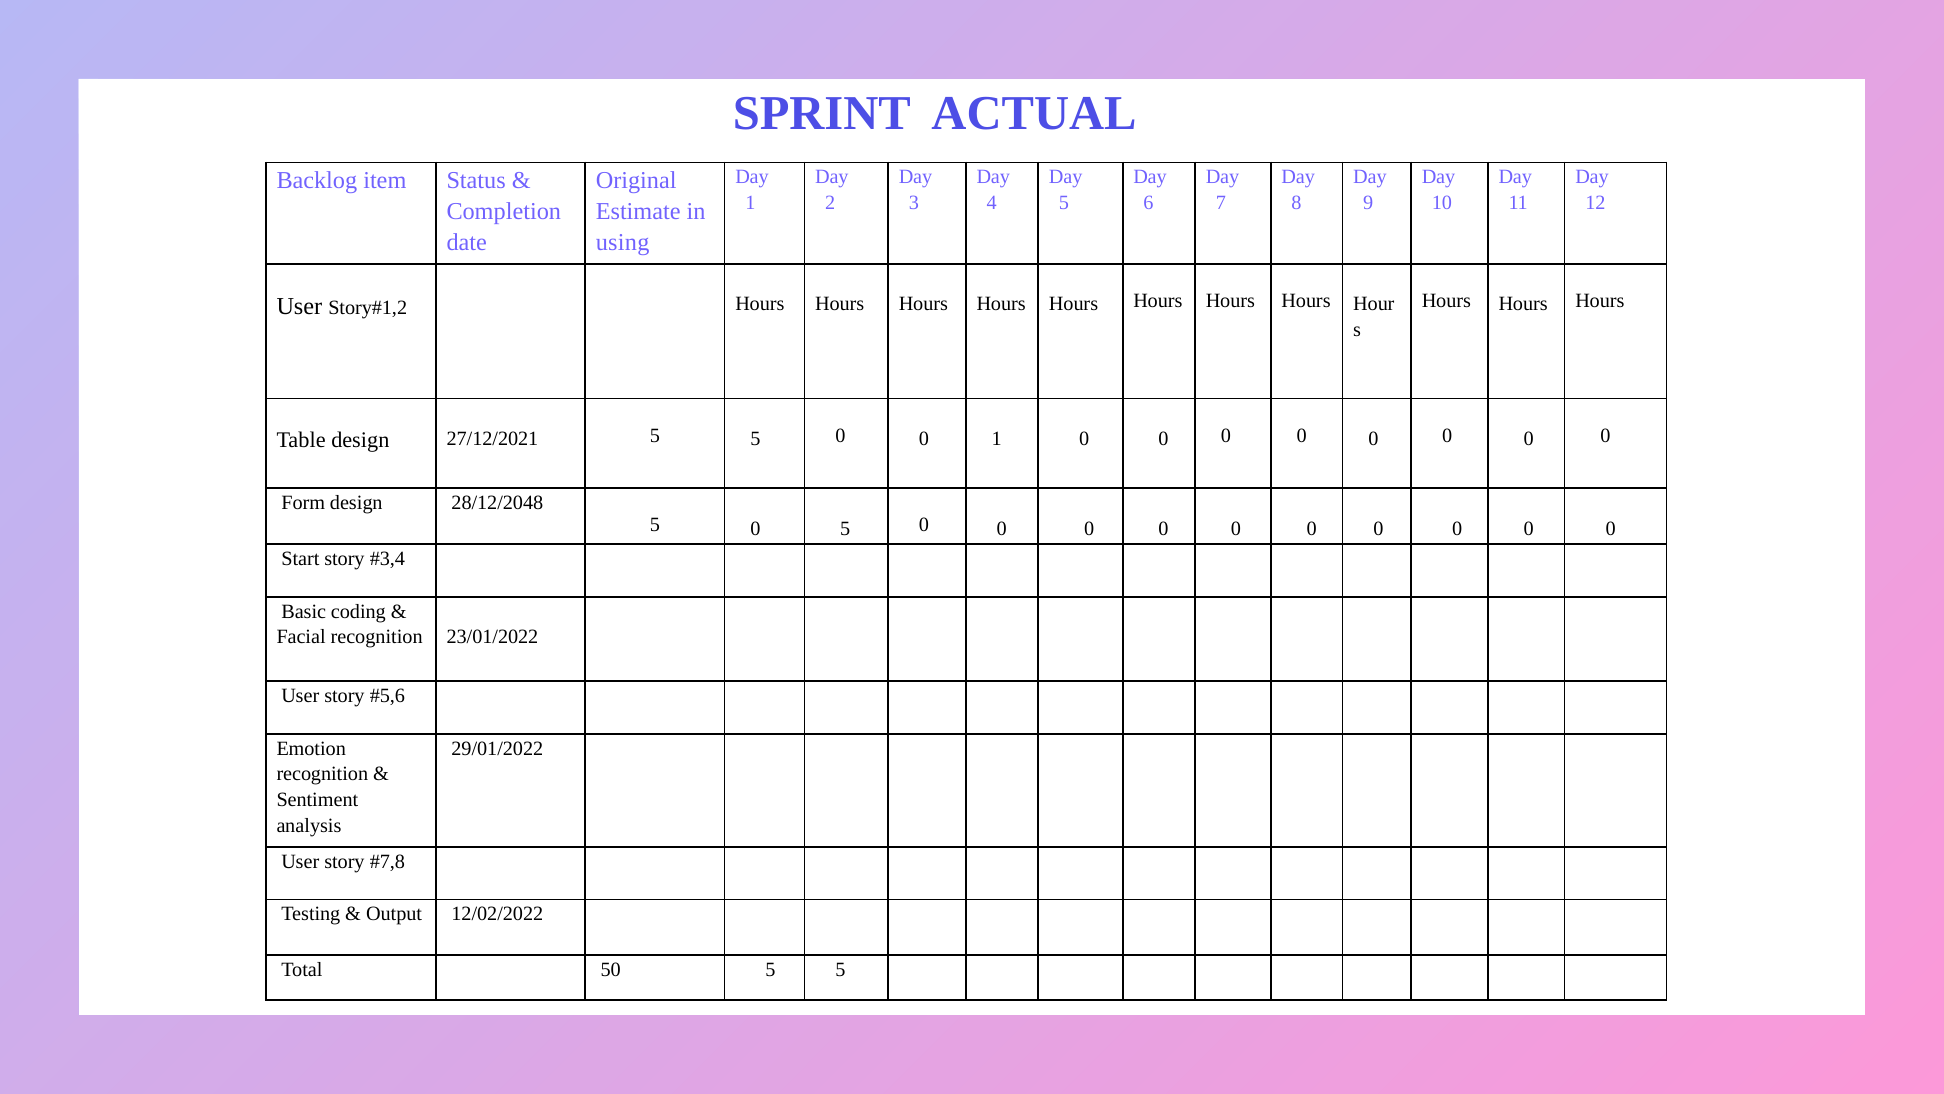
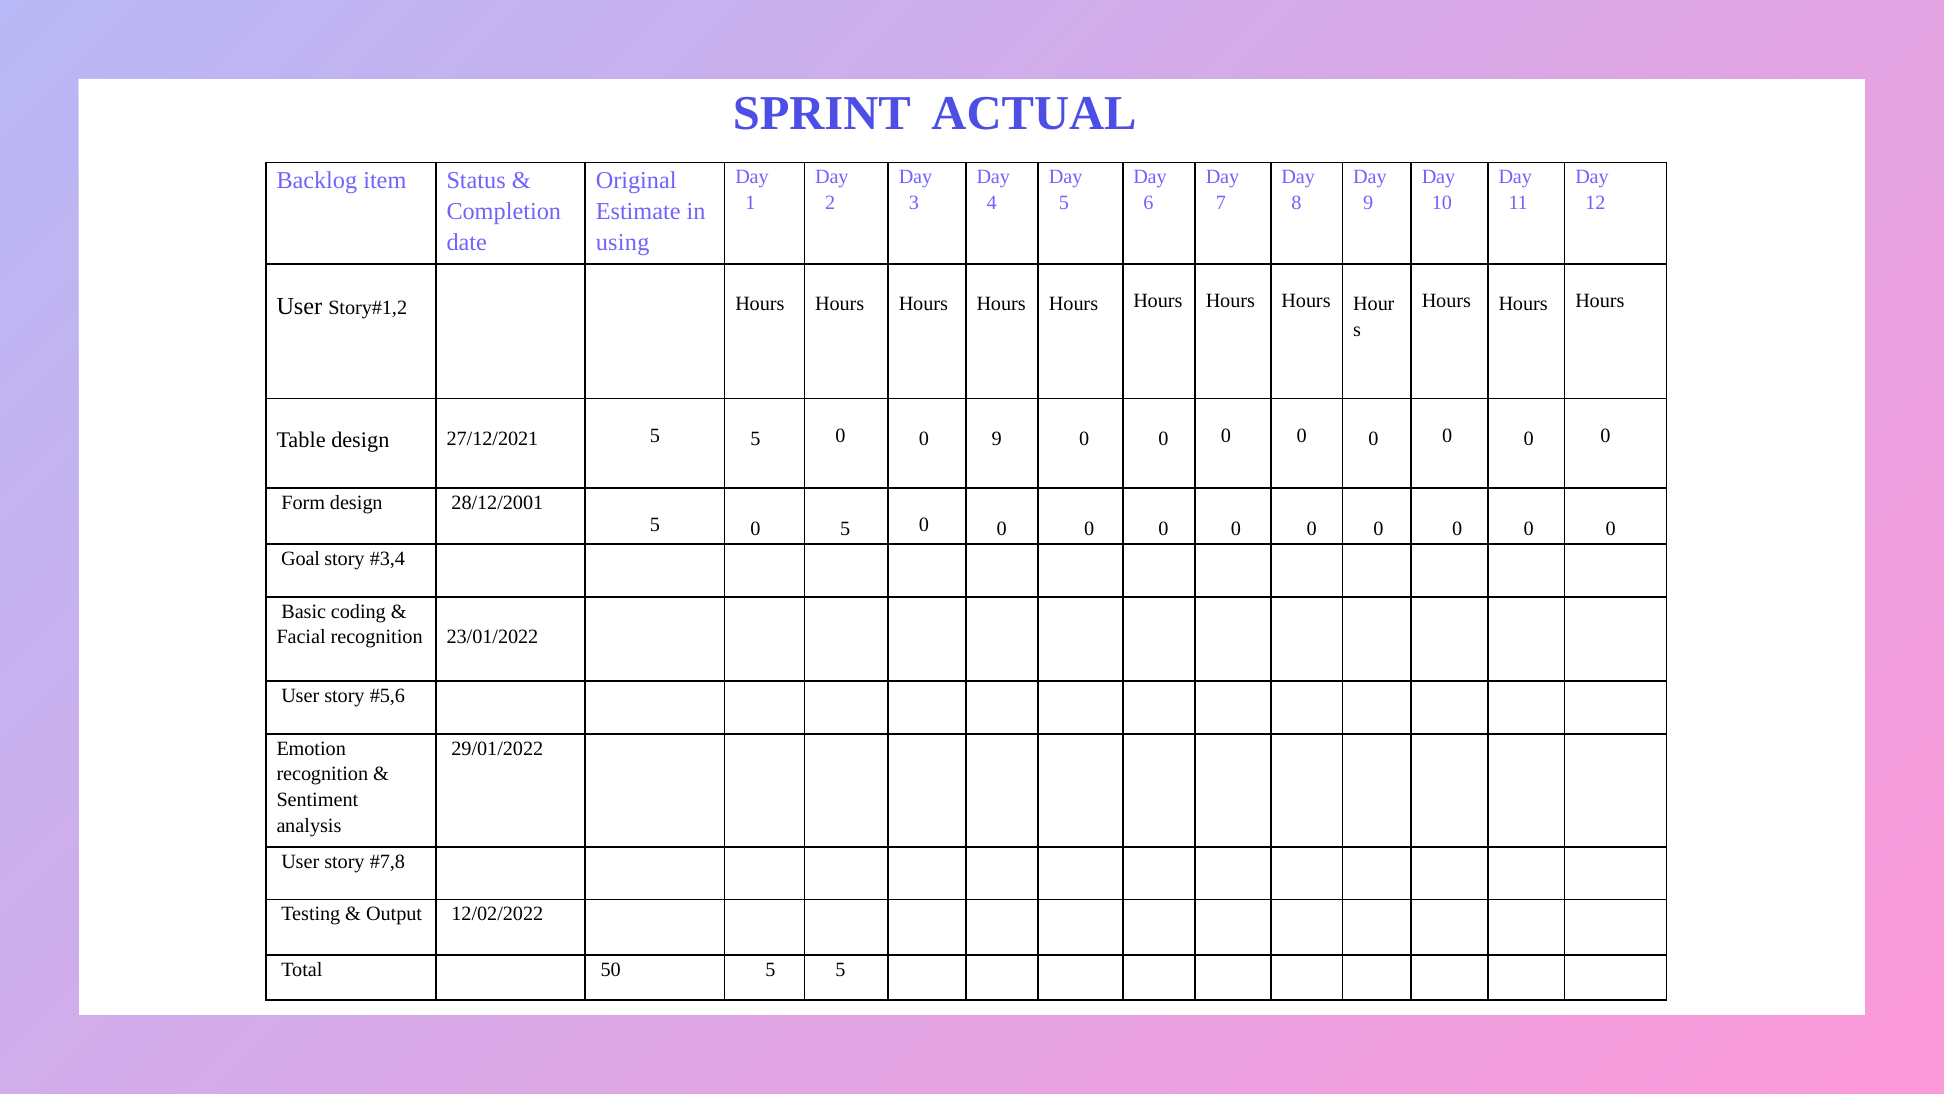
0 1: 1 -> 9 (997, 438)
28/12/2048: 28/12/2048 -> 28/12/2001 (497, 503)
Start: Start -> Goal (301, 558)
